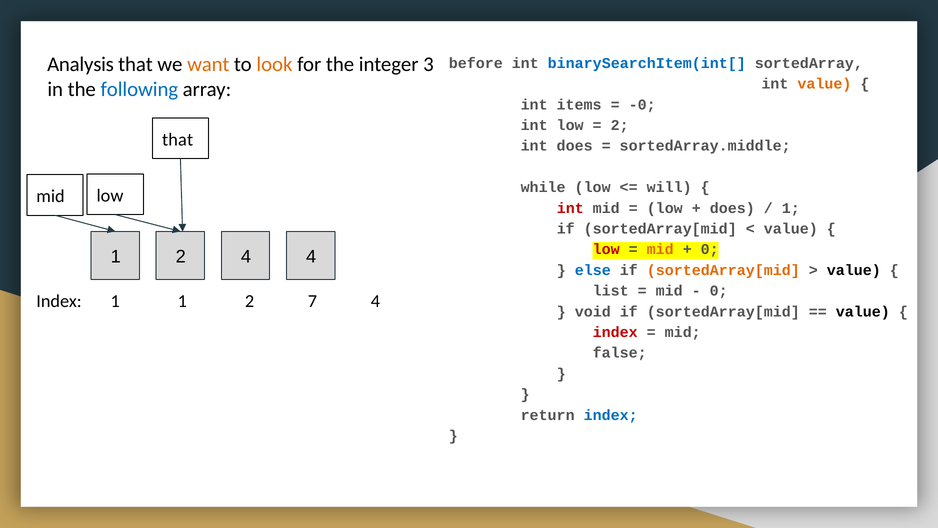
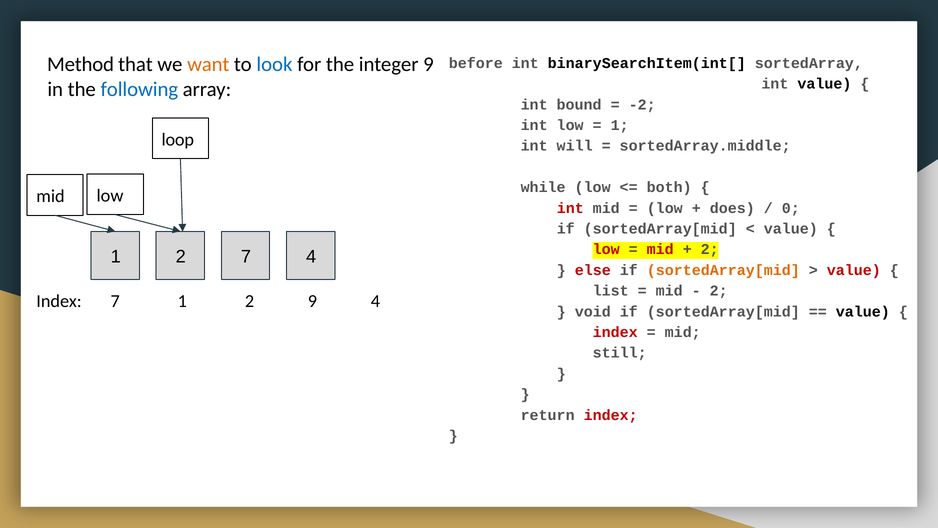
Analysis: Analysis -> Method (81, 64)
look colour: orange -> blue (274, 64)
integer 3: 3 -> 9 (428, 64)
binarySearchItem(int[ colour: blue -> black (647, 63)
value colour: orange -> black (824, 84)
items: items -> bound (579, 105)
-0: -0 -> -2 (642, 105)
2: 2 -> 1 (620, 125)
that: that -> loop (178, 139)
int does: does -> will (575, 146)
will: will -> both (669, 187)
1: 1 -> 0 (791, 208)
mid colour: orange -> red (660, 249)
0: 0 -> 2 (710, 249)
2 4: 4 -> 7 (246, 257)
else colour: blue -> red (593, 270)
value colour: black -> red (854, 270)
0: 0 -> 2 (719, 291)
Index 1: 1 -> 7 (115, 301)
2 7: 7 -> 9 (312, 301)
false: false -> still (620, 353)
index colour: blue -> red (611, 415)
